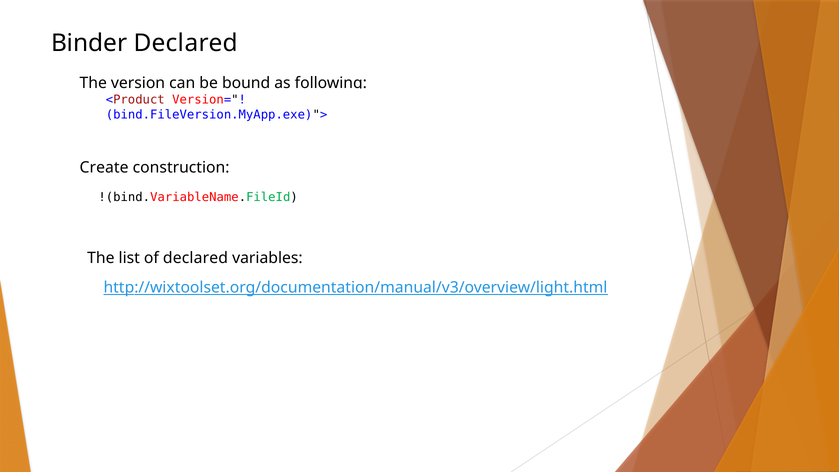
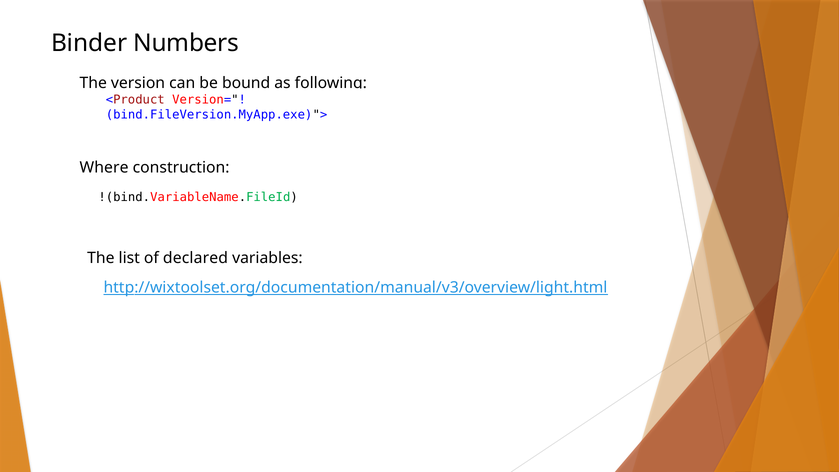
Binder Declared: Declared -> Numbers (186, 43)
Create: Create -> Where (104, 168)
